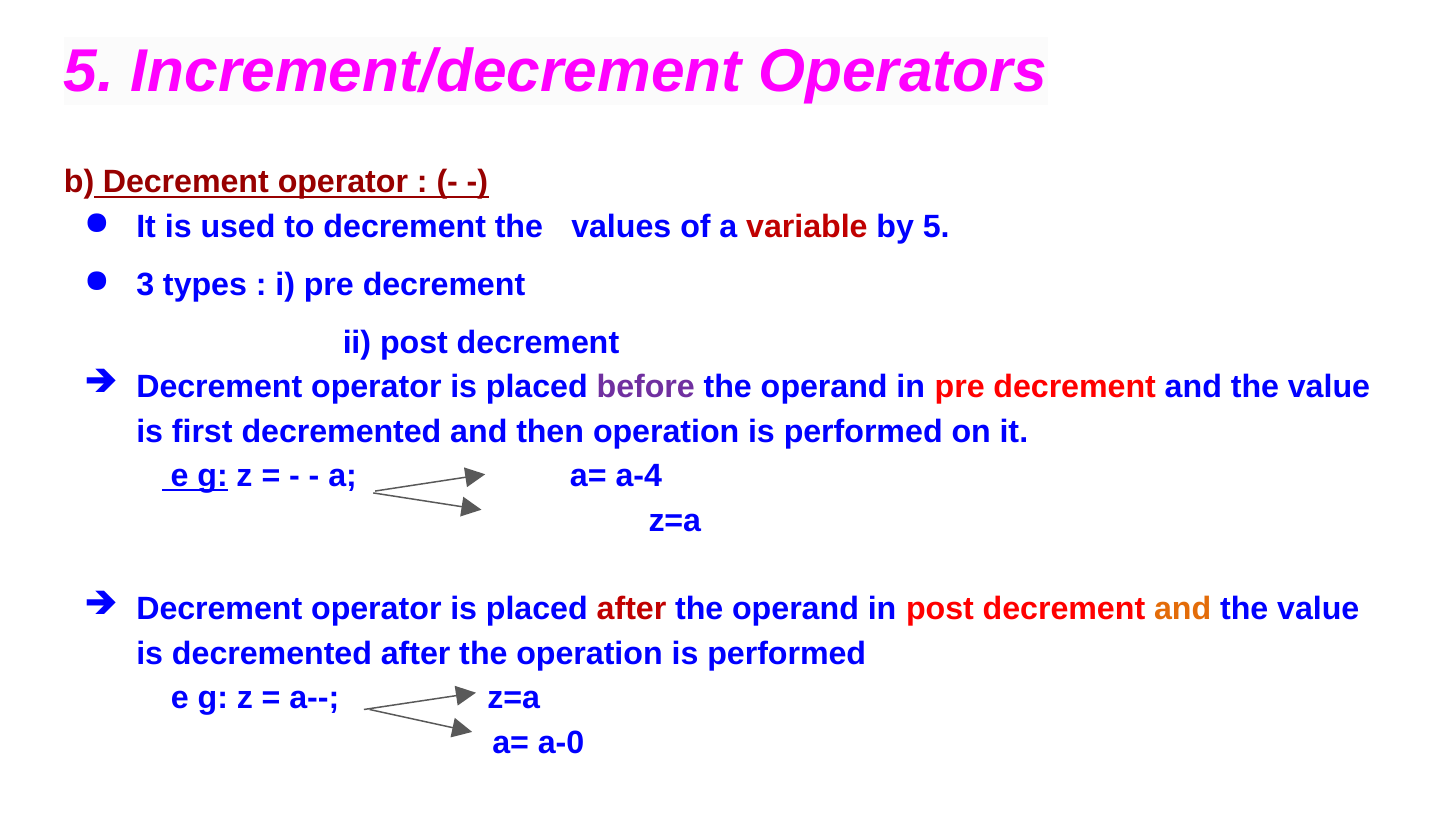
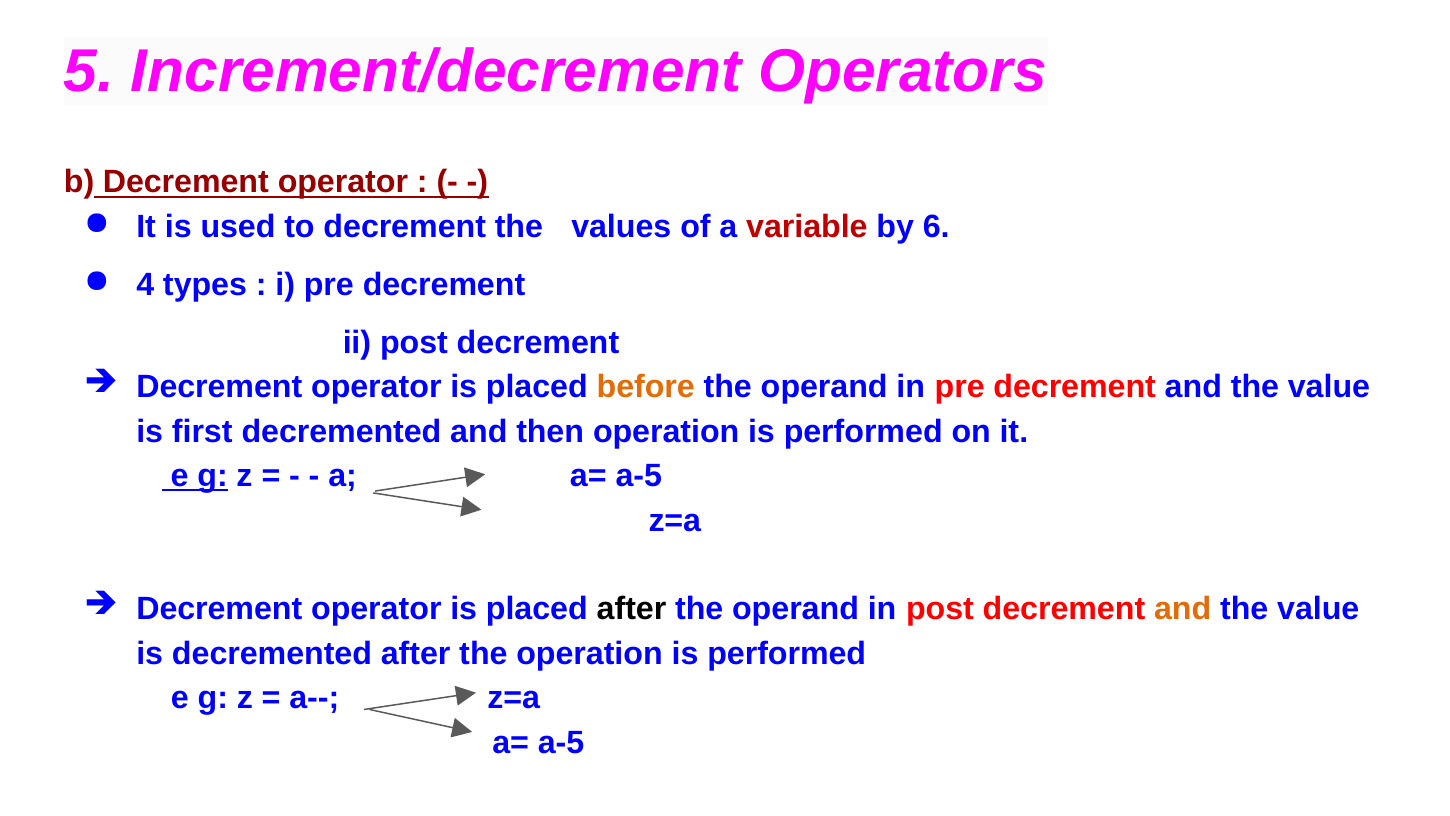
by 5: 5 -> 6 (936, 227)
3: 3 -> 4 (145, 285)
before colour: purple -> orange (646, 387)
a a= a-4: a-4 -> a-5 (639, 476)
after colour: red -> black (632, 609)
a-0: a-0 -> a-5 (561, 742)
